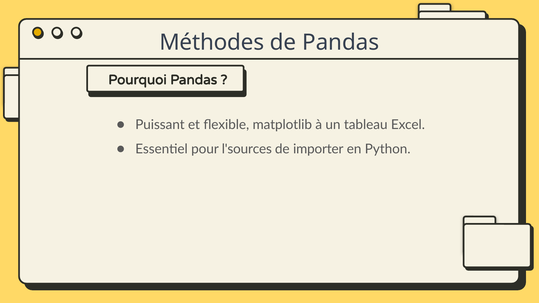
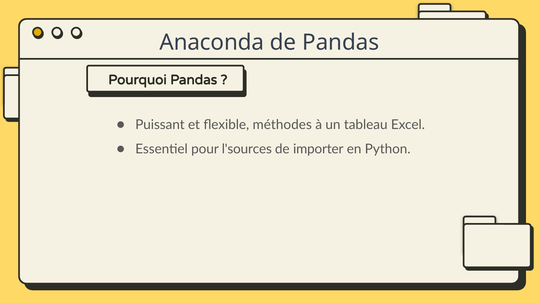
Méthodes: Méthodes -> Anaconda (212, 43)
matplotlib: matplotlib -> méthodes (282, 125)
